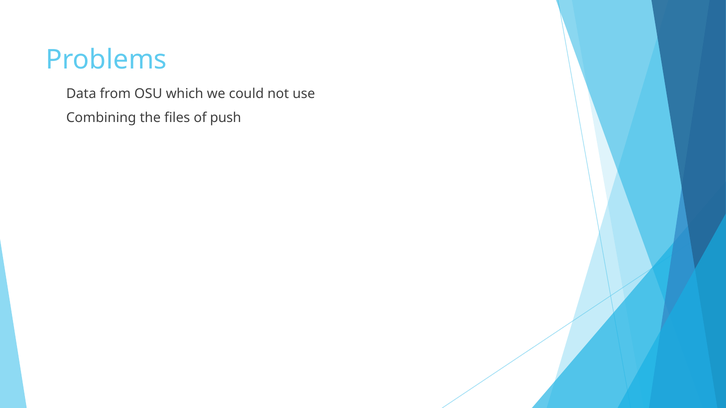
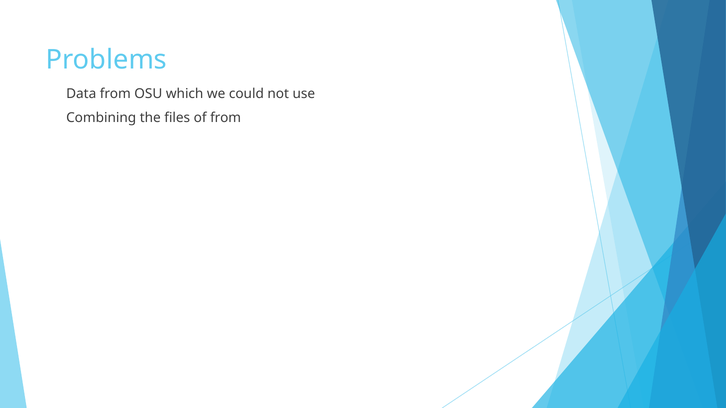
of push: push -> from (226, 118)
